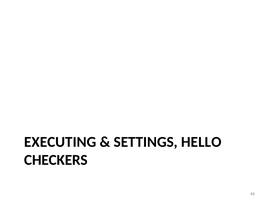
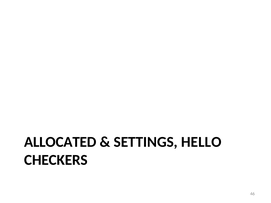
EXECUTING: EXECUTING -> ALLOCATED (60, 142)
